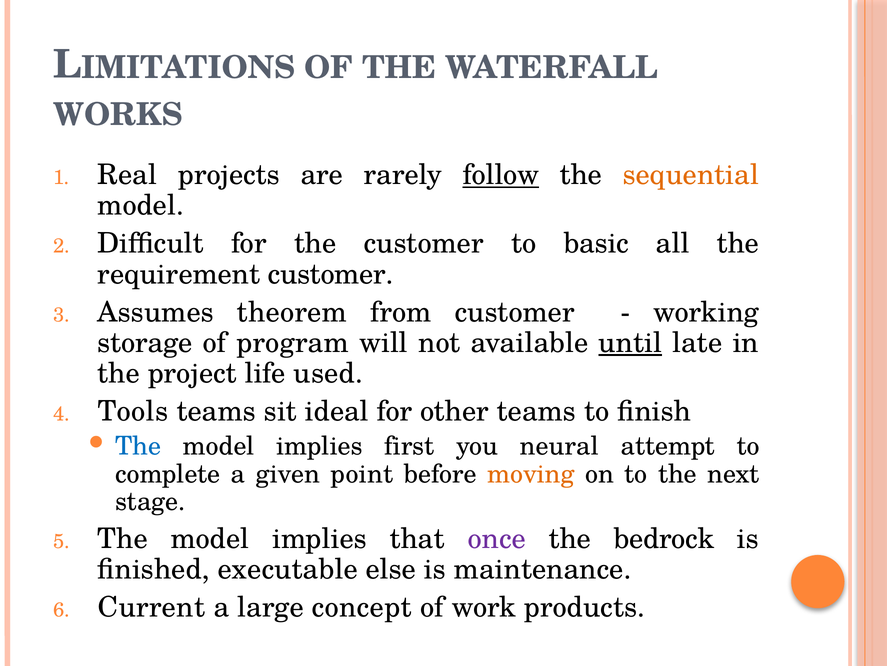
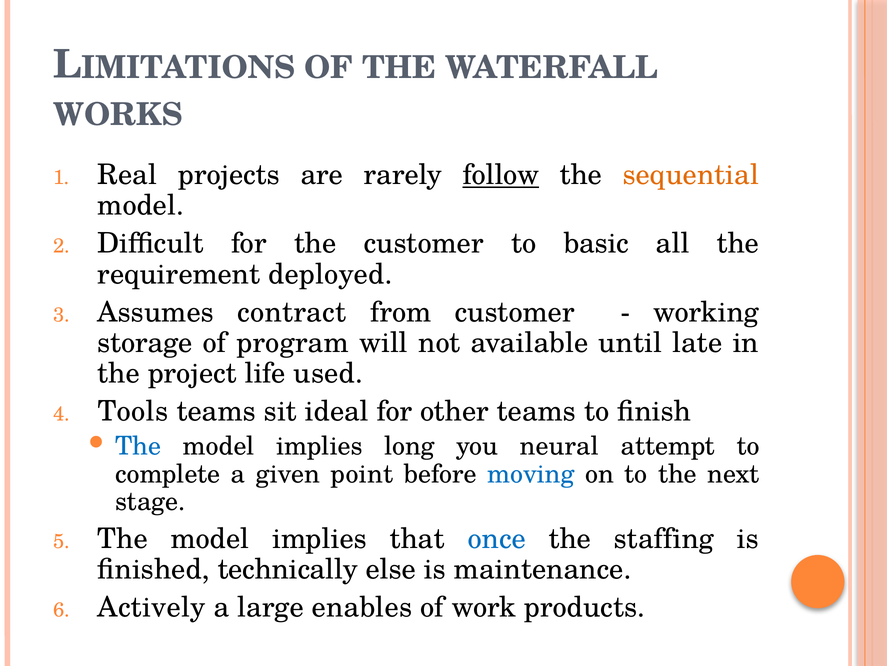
requirement customer: customer -> deployed (330, 274)
theorem: theorem -> contract (292, 312)
until underline: present -> none (630, 342)
first: first -> long (409, 446)
moving colour: orange -> blue (531, 473)
once colour: purple -> blue (497, 538)
bedrock: bedrock -> staffing (664, 538)
executable: executable -> technically (288, 569)
Current: Current -> Actively (152, 607)
concept: concept -> enables (362, 607)
